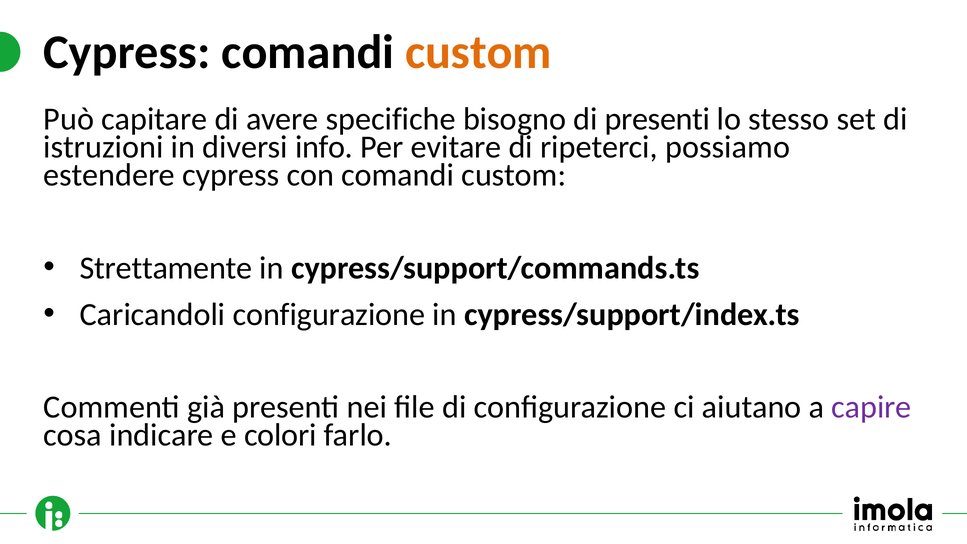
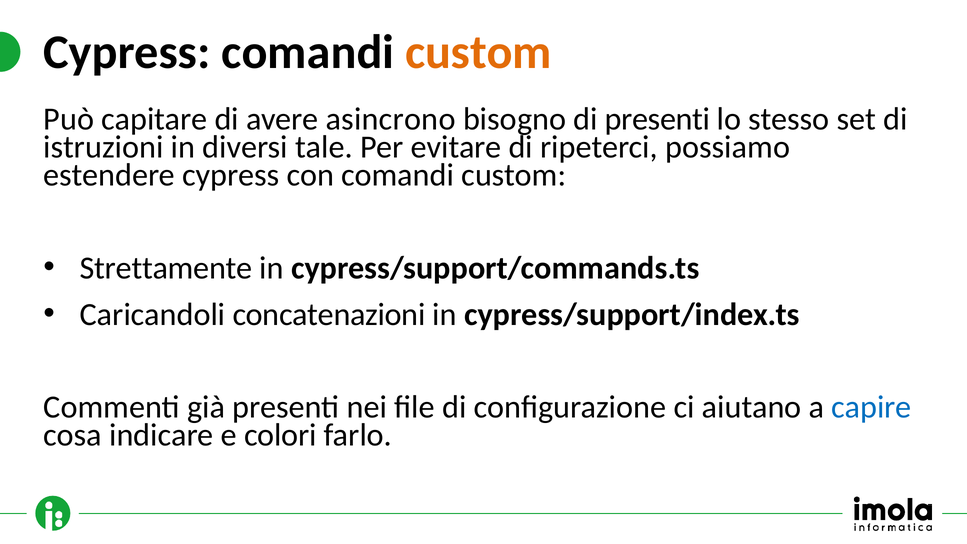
specifiche: specifiche -> asincrono (391, 119)
info: info -> tale (324, 147)
Caricandoli configurazione: configurazione -> concatenazioni (329, 314)
capire colour: purple -> blue (871, 407)
